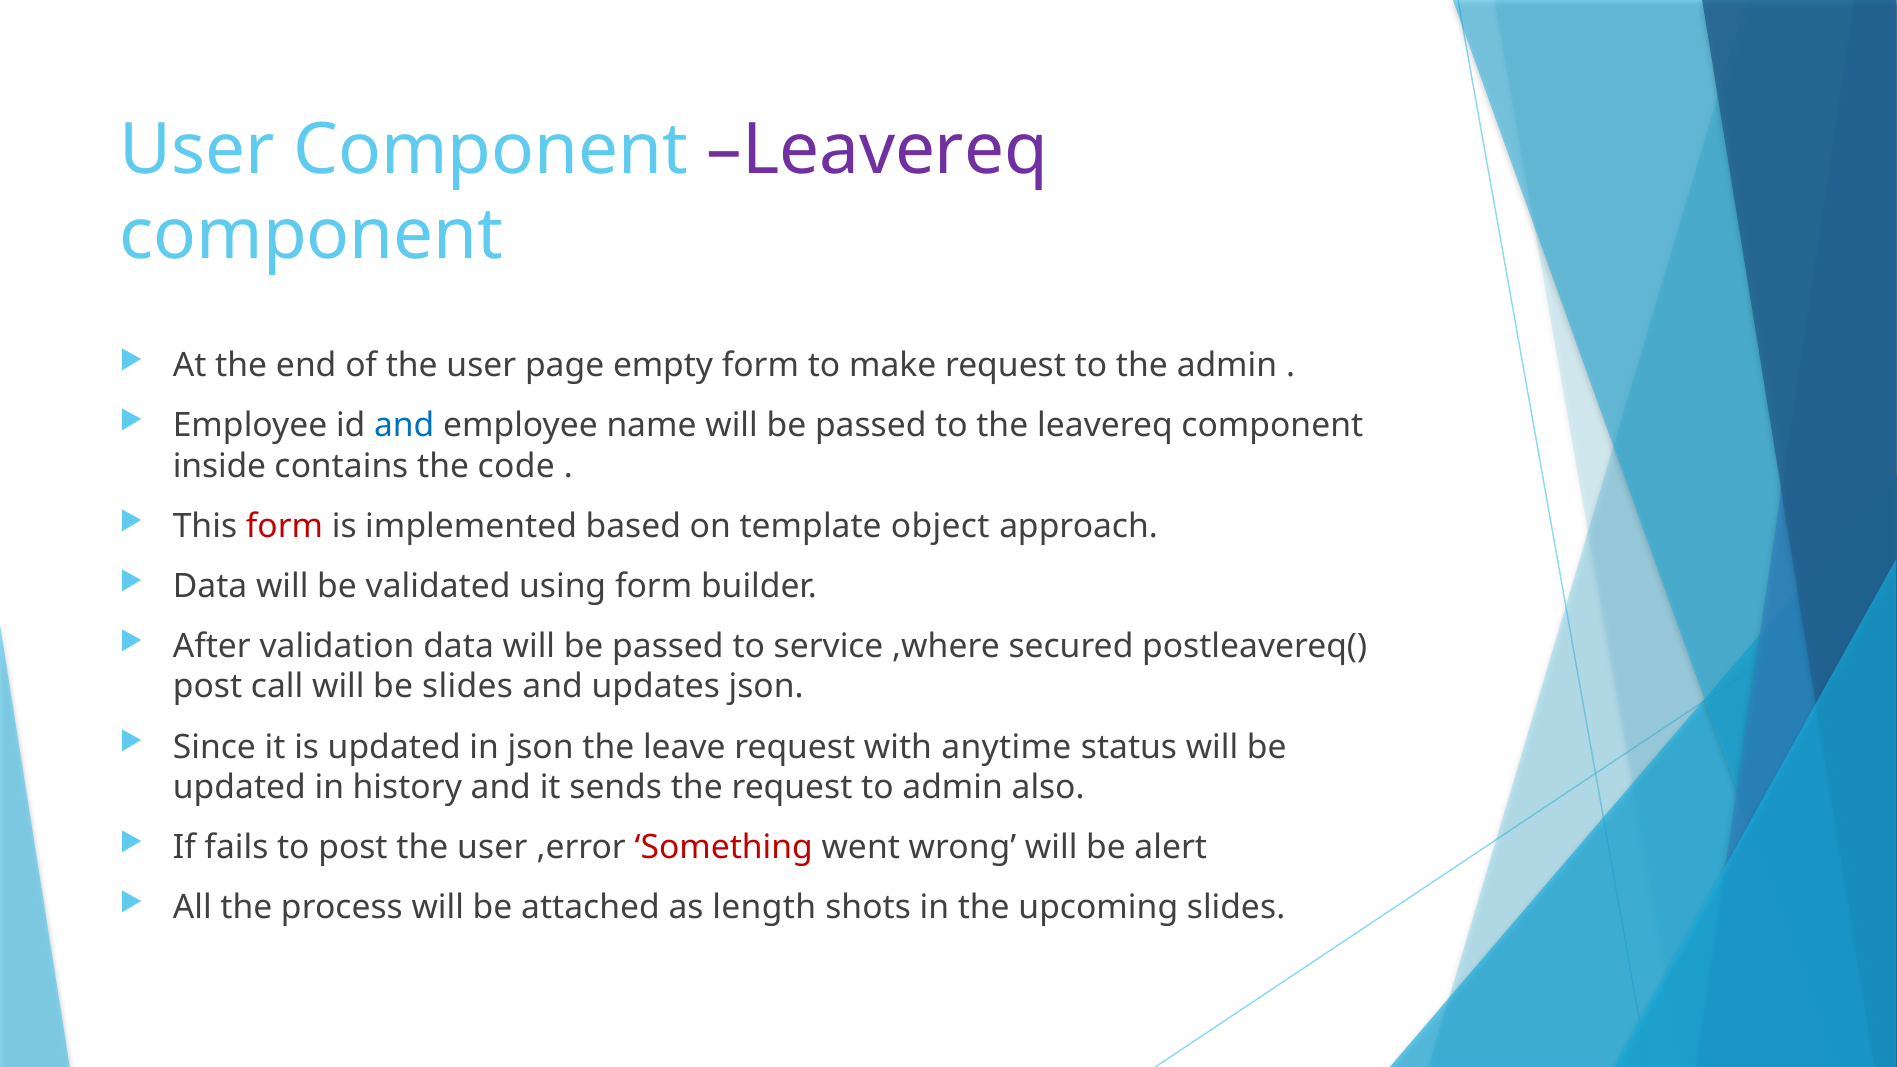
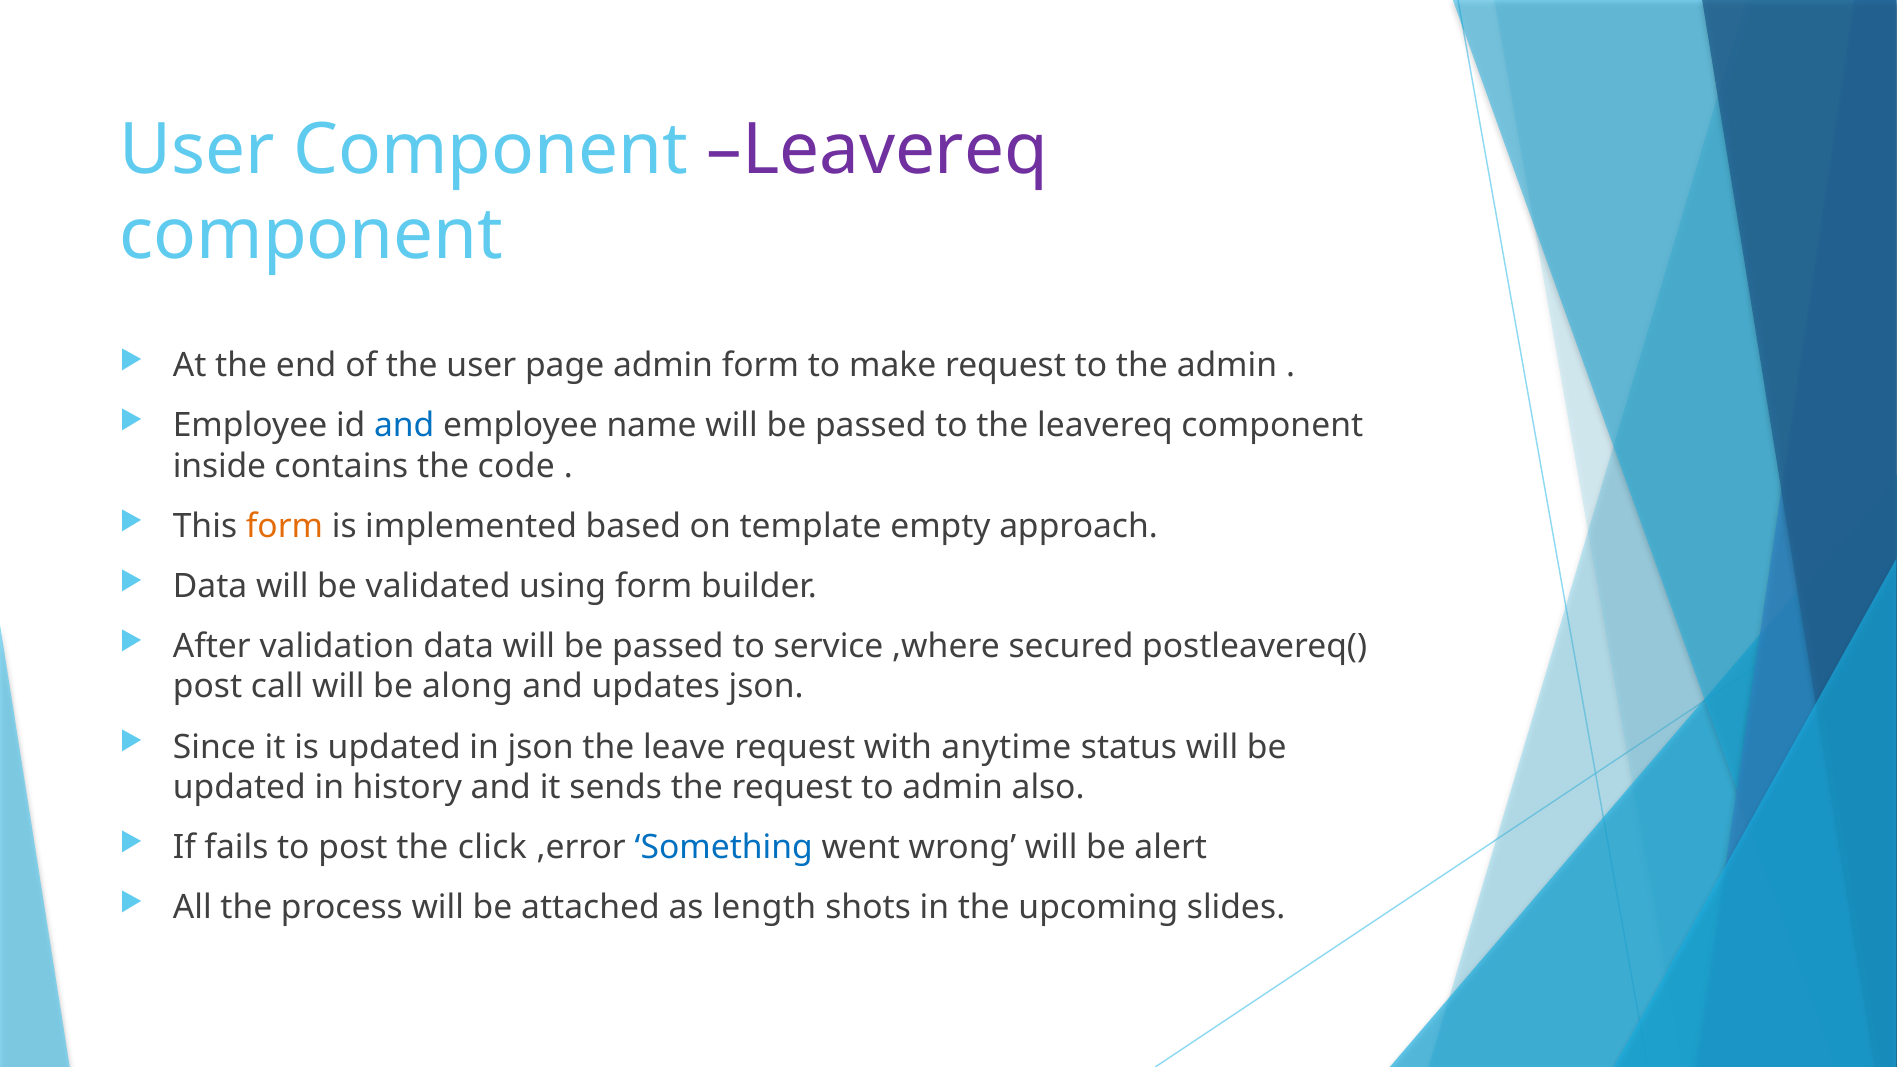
page empty: empty -> admin (663, 366)
form colour: red -> orange (284, 526)
object: object -> empty (940, 526)
be slides: slides -> along (468, 687)
post the user: user -> click (492, 847)
Something colour: red -> blue (724, 847)
